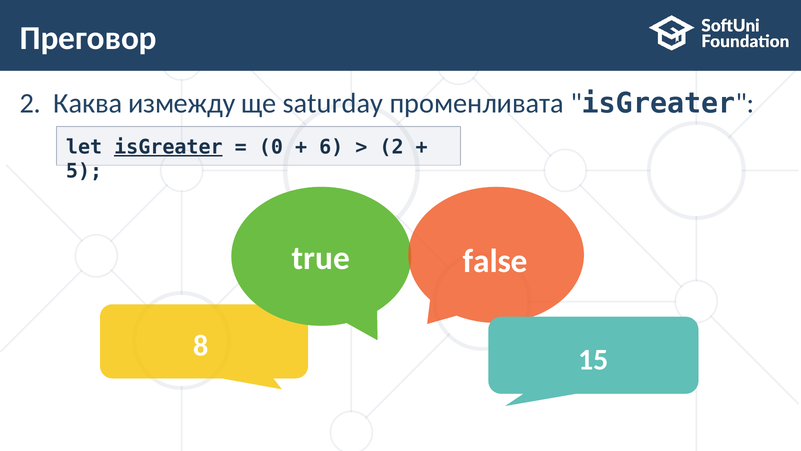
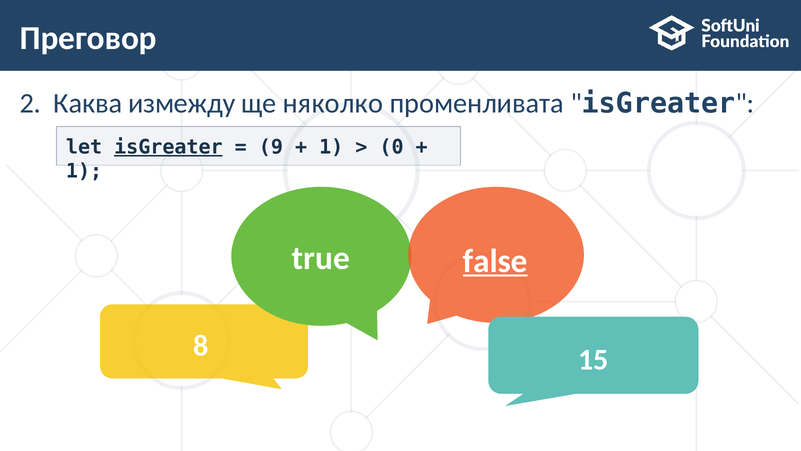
saturday: saturday -> няколко (333, 103)
0: 0 -> 9 (271, 147)
6: 6 -> 1 (331, 147)
2: 2 -> 0 (391, 147)
5: 5 -> 1 (84, 171)
false underline: none -> present (495, 261)
